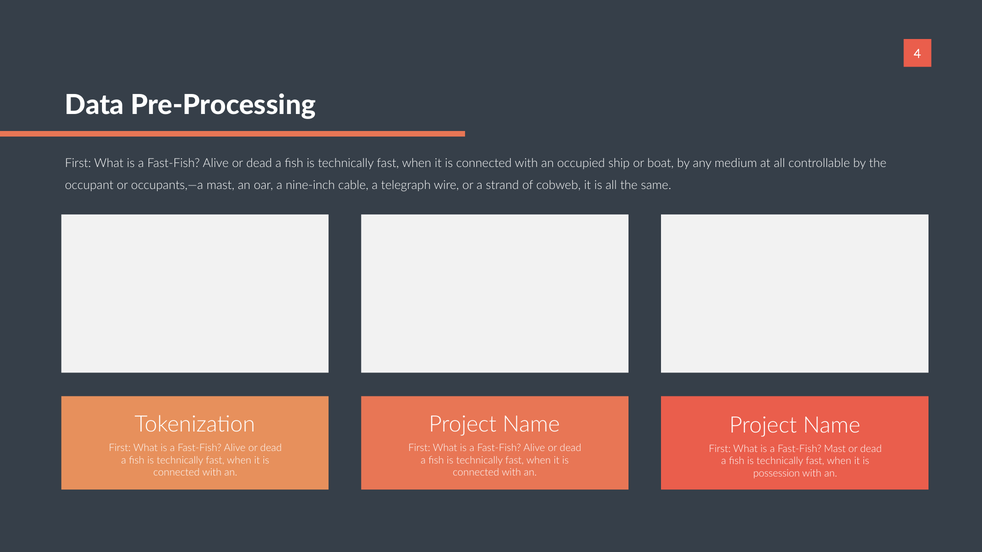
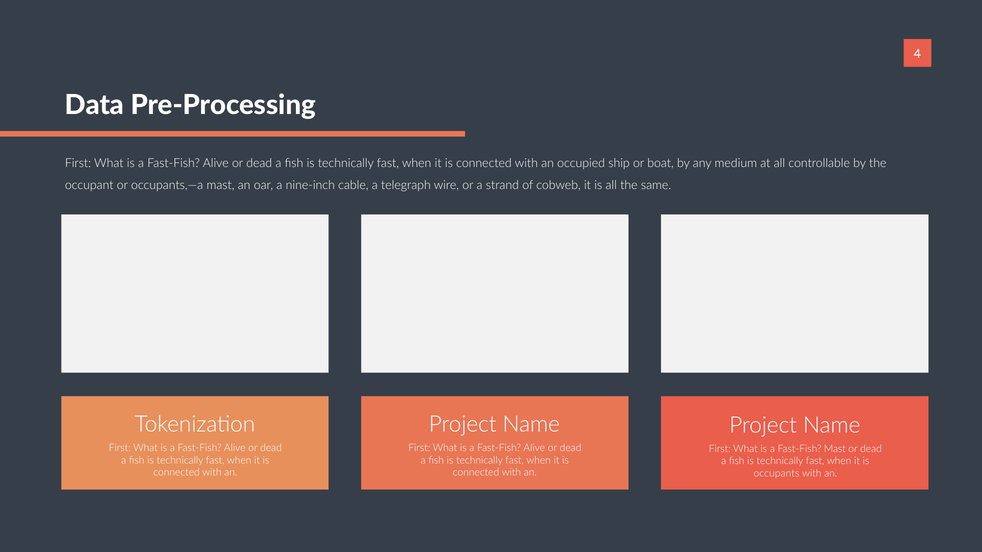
possession: possession -> occupants (776, 474)
